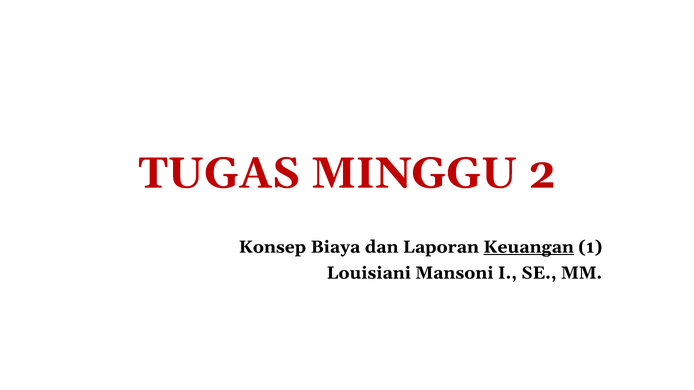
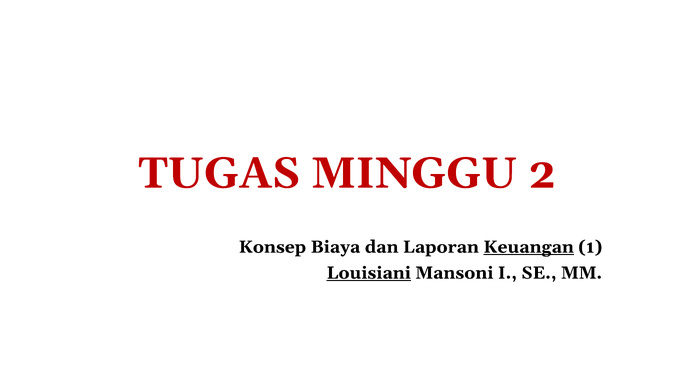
Louisiani underline: none -> present (369, 273)
